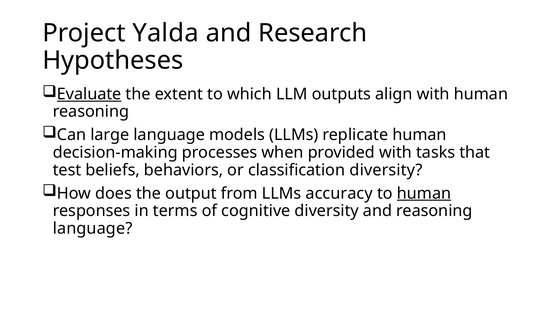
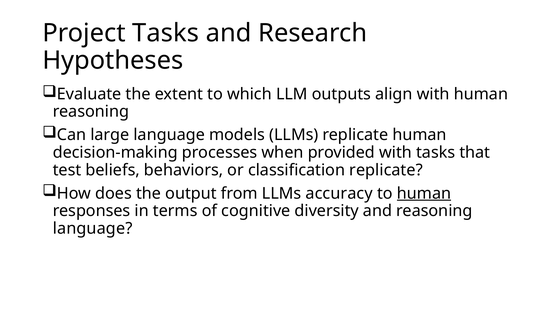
Project Yalda: Yalda -> Tasks (166, 33)
Evaluate underline: present -> none (89, 94)
classification diversity: diversity -> replicate (386, 170)
